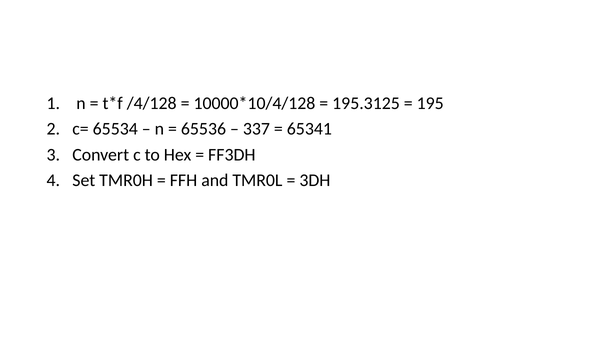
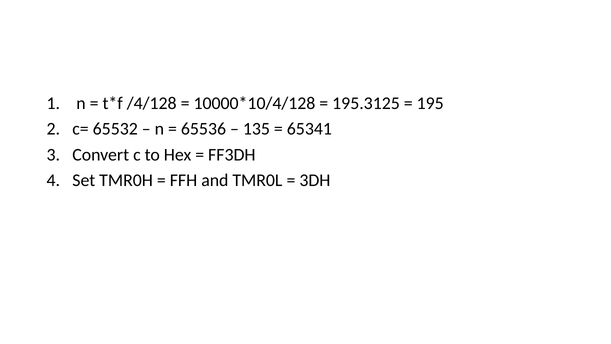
65534: 65534 -> 65532 (115, 129)
337: 337 -> 135 (256, 129)
